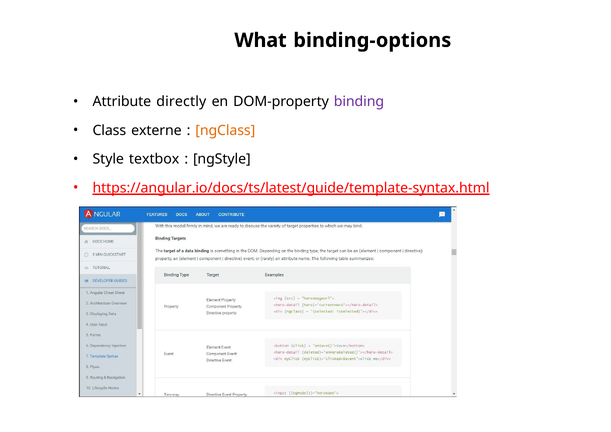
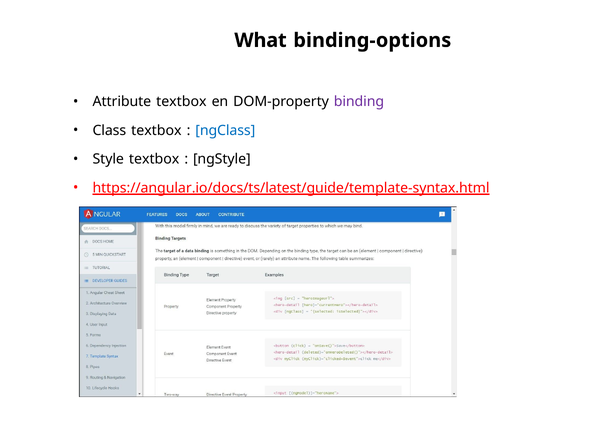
Attribute directly: directly -> textbox (181, 102)
Class externe: externe -> textbox (156, 130)
ngClass colour: orange -> blue (225, 130)
